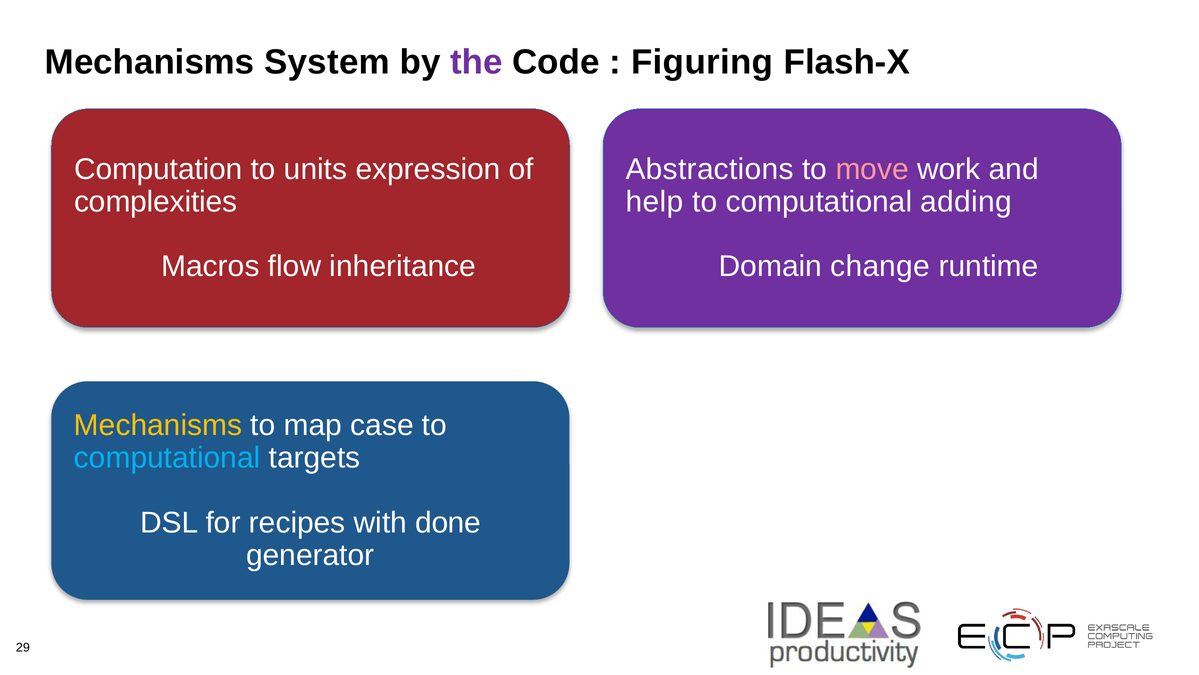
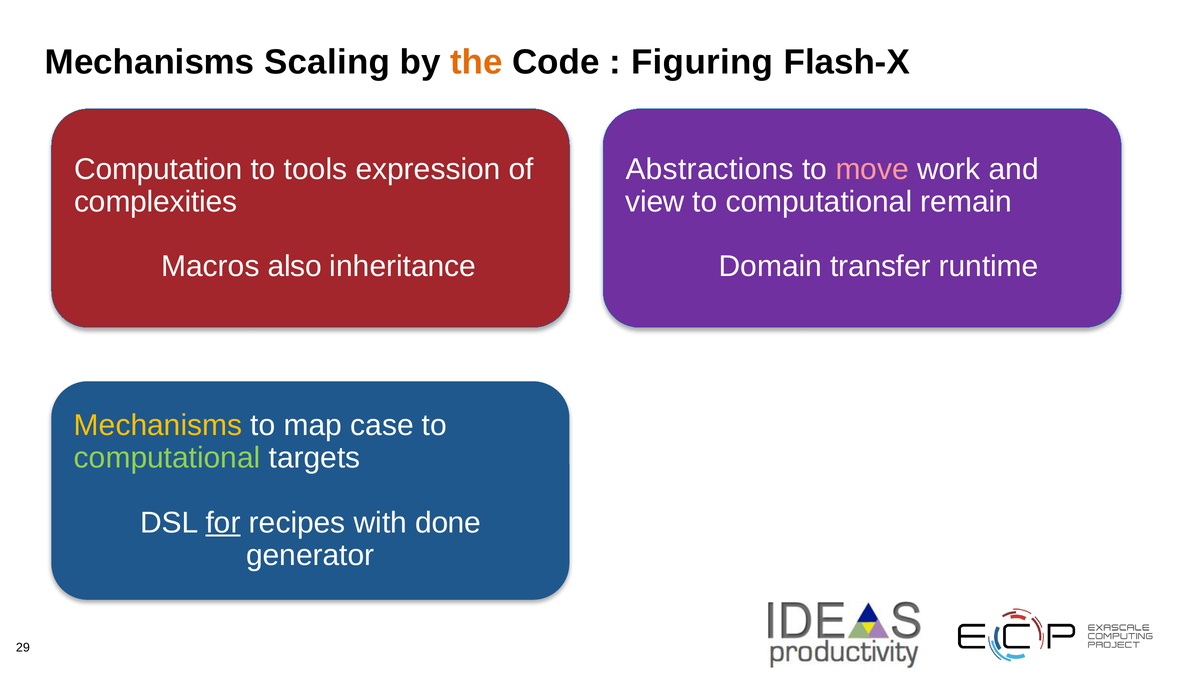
System: System -> Scaling (327, 62)
the colour: purple -> orange (477, 62)
units: units -> tools (316, 169)
help: help -> view (655, 202)
adding: adding -> remain (966, 202)
flow: flow -> also (295, 266)
change: change -> transfer (880, 266)
computational colour: light blue -> light green (167, 458)
for underline: none -> present (223, 522)
